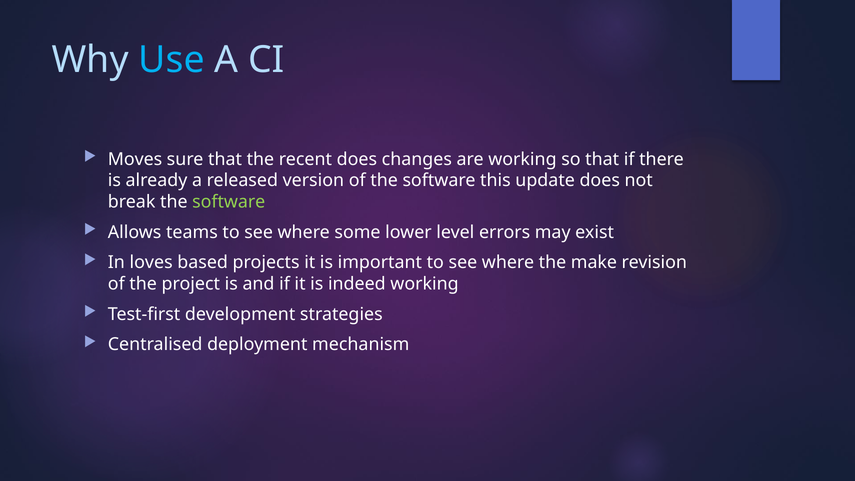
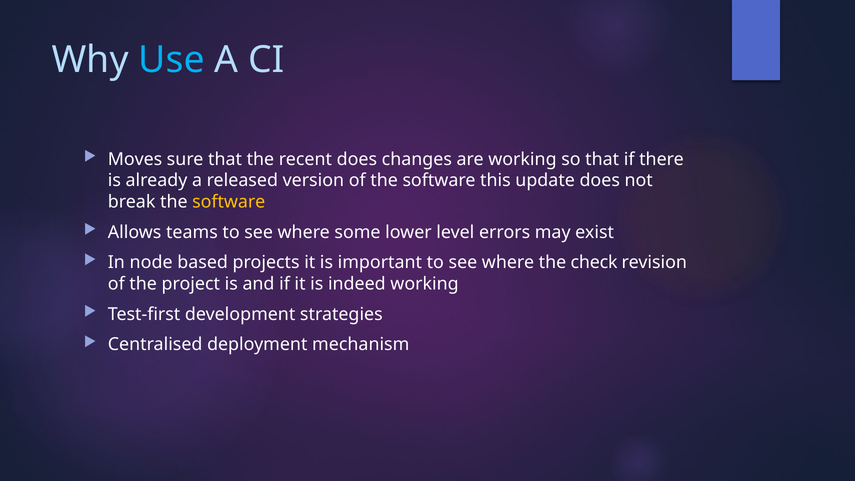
software colour: light green -> yellow (229, 202)
loves: loves -> node (151, 262)
make: make -> check (594, 262)
